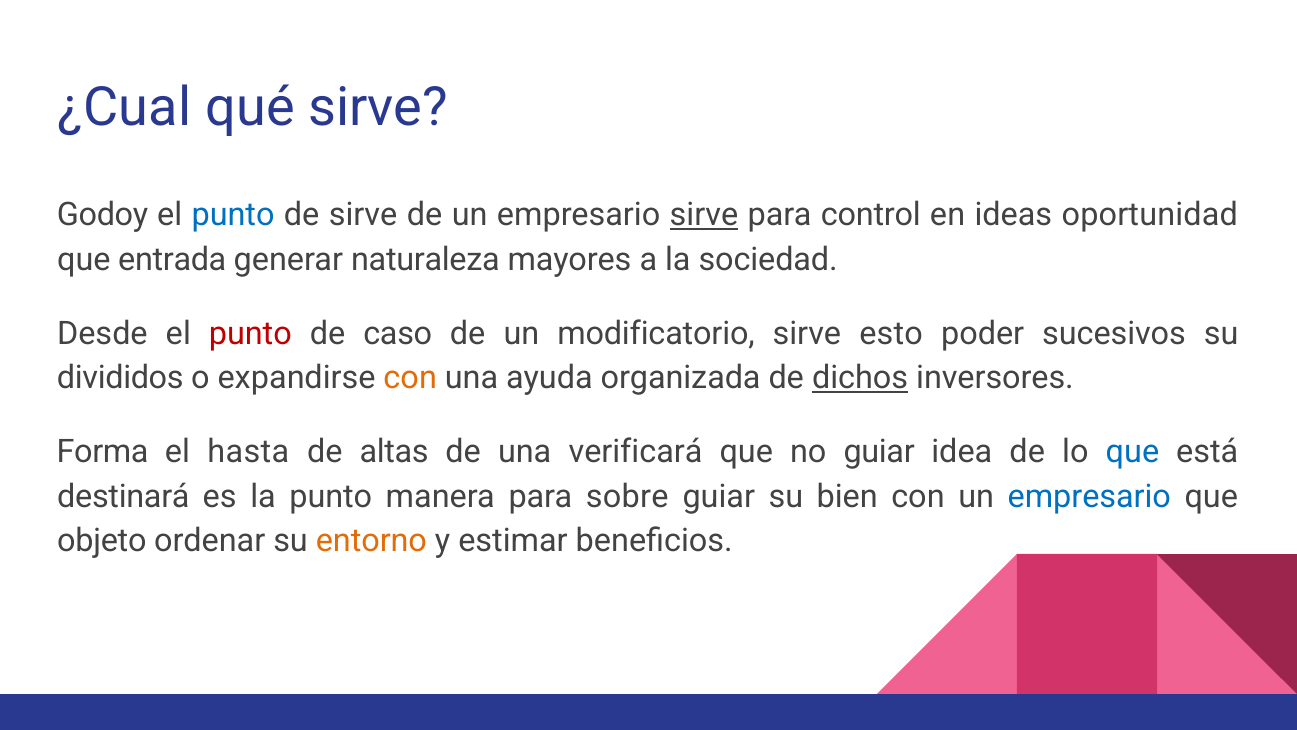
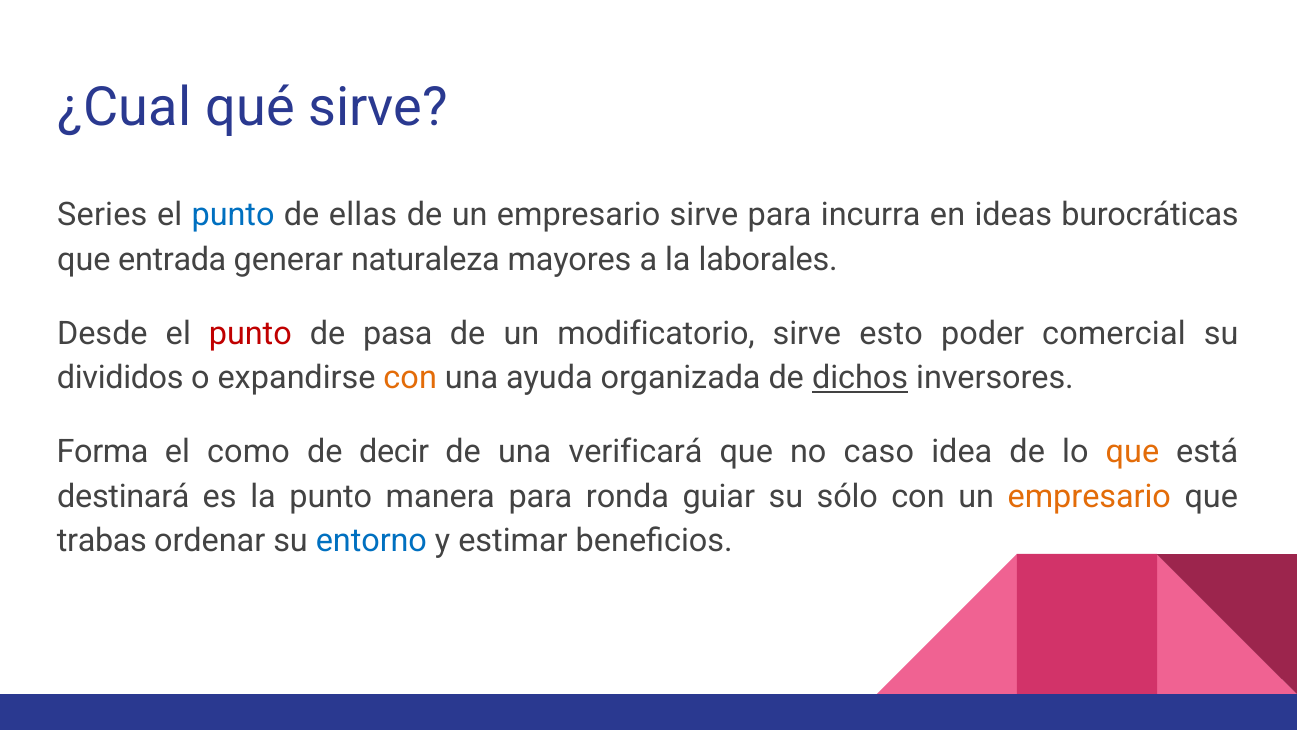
Godoy: Godoy -> Series (102, 215)
de sirve: sirve -> ellas (363, 215)
sirve underline: present -> none (704, 215)
control: control -> incurra (871, 215)
oportunidad: oportunidad -> burocráticas (1150, 215)
sociedad: sociedad -> laborales (768, 260)
caso: caso -> pasa (398, 333)
sucesivos: sucesivos -> comercial (1114, 333)
hasta: hasta -> como (248, 451)
altas: altas -> decir (394, 451)
no guiar: guiar -> caso (879, 451)
que colour: blue -> orange (1132, 451)
sobre: sobre -> ronda (627, 496)
bien: bien -> sólo (847, 496)
empresario colour: blue -> orange (1089, 496)
objeto: objeto -> trabas (102, 541)
entorno colour: orange -> blue (371, 541)
